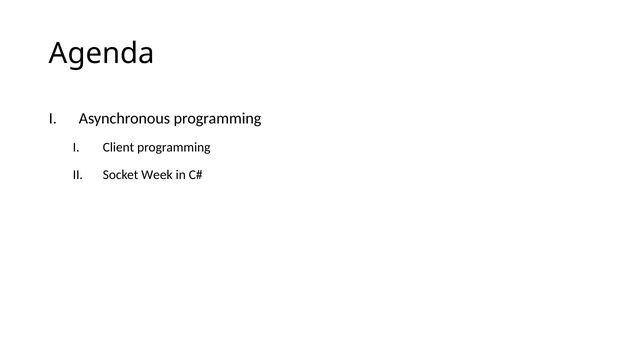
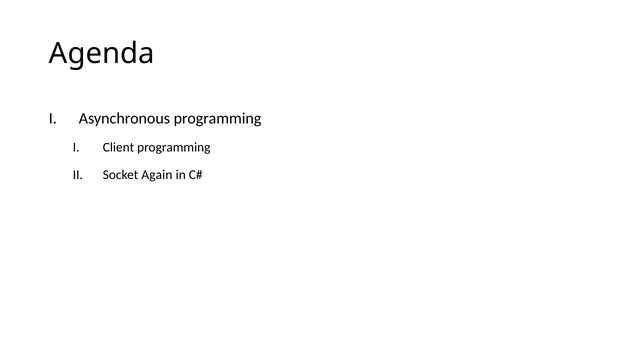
Week: Week -> Again (157, 175)
